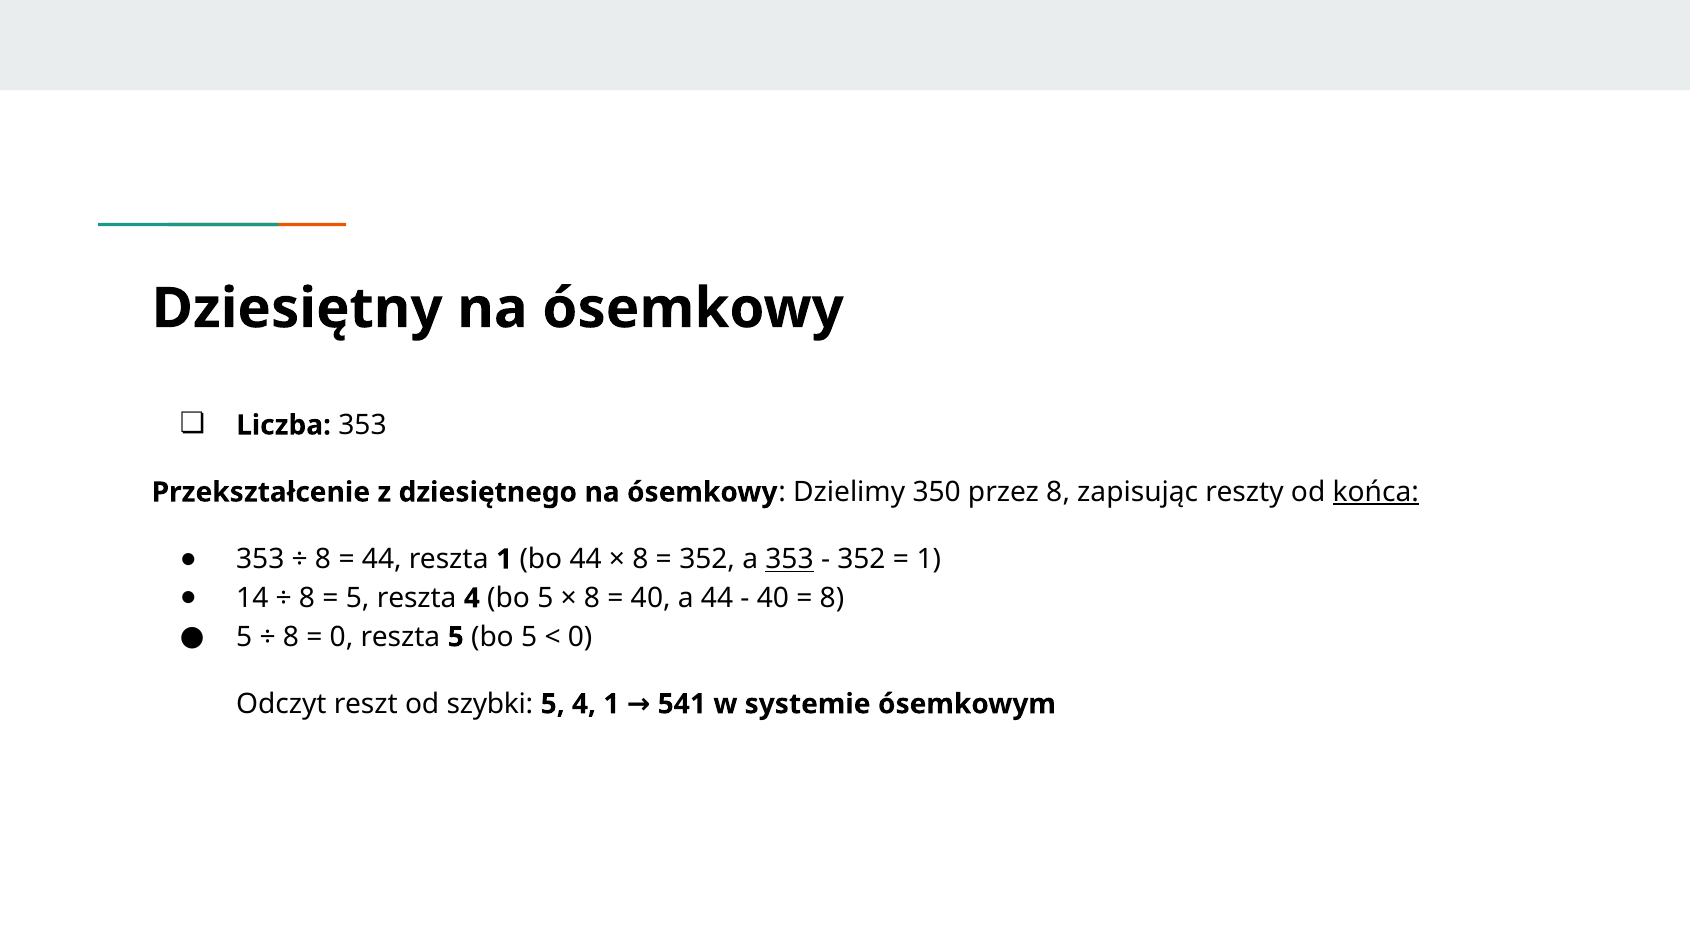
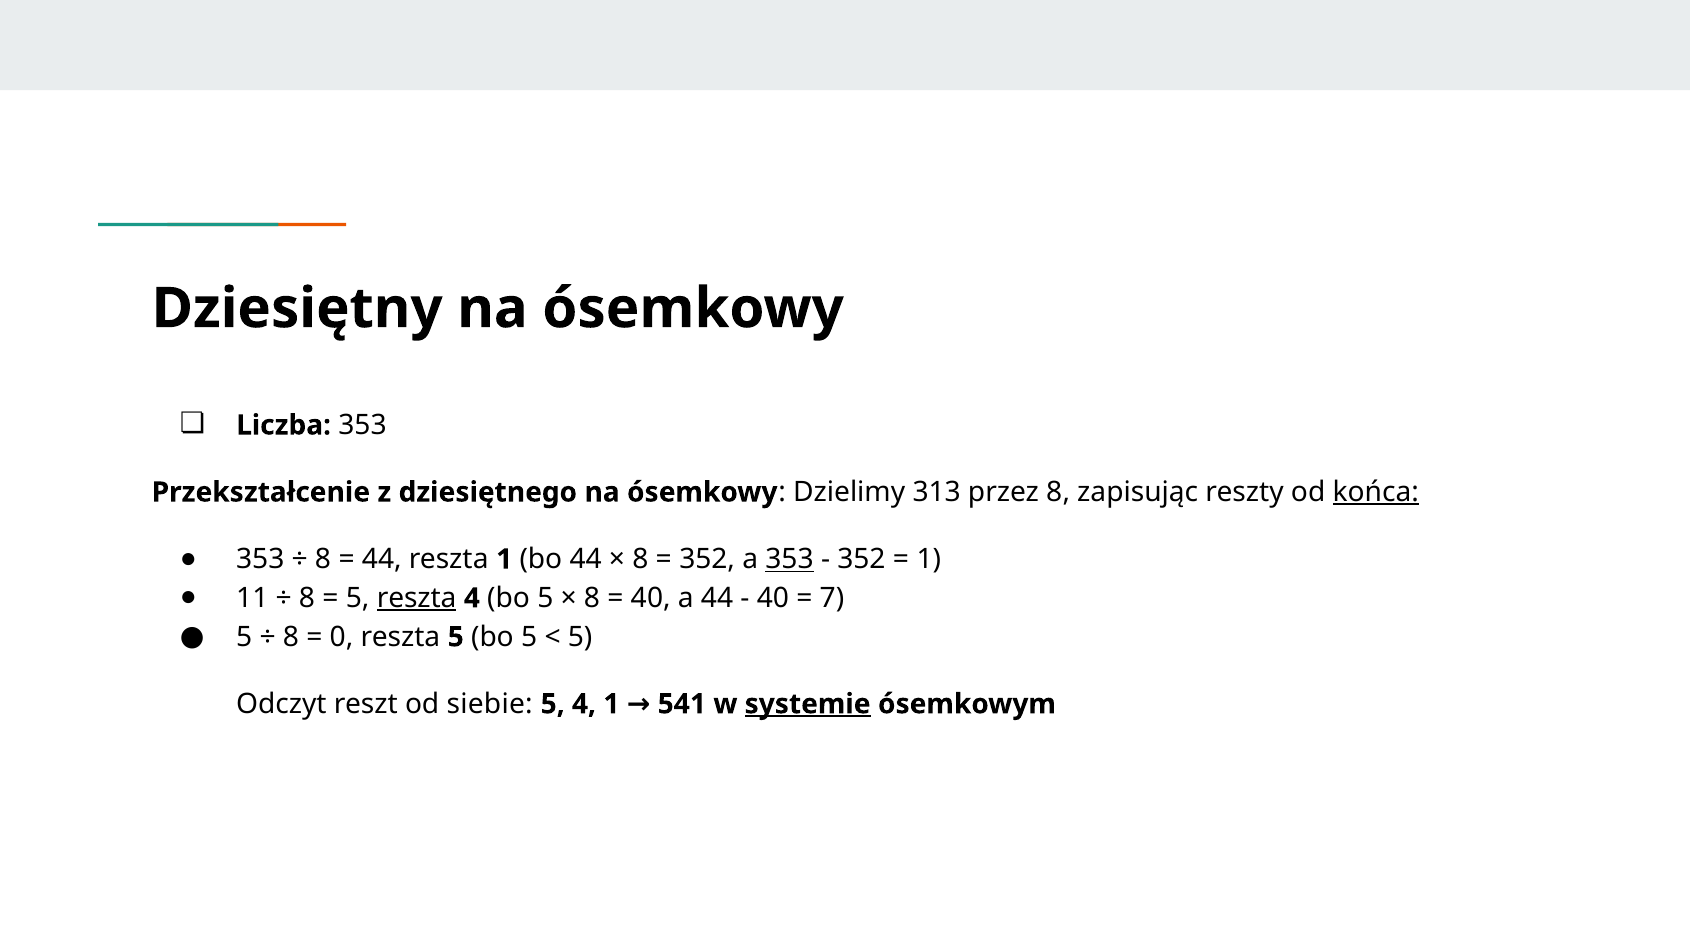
350: 350 -> 313 (937, 492)
14: 14 -> 11 (252, 598)
reszta underline: none -> present (417, 598)
8: 8 -> 7 (832, 598)
0: 0 -> 5 (580, 637)
szybki: szybki -> siebie (490, 704)
systemie underline: none -> present (808, 704)
